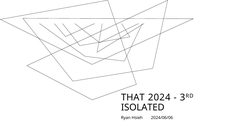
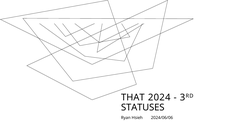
ISOLATED: ISOLATED -> STATUSES (143, 108)
